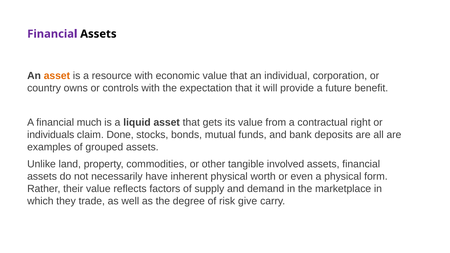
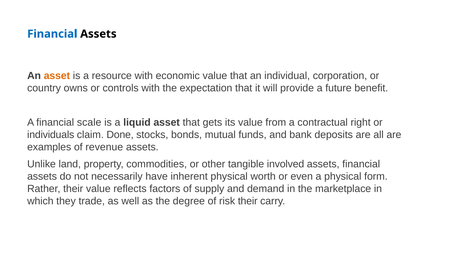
Financial colour: purple -> blue (52, 34)
much: much -> scale (89, 122)
grouped: grouped -> revenue (104, 147)
risk give: give -> their (248, 201)
